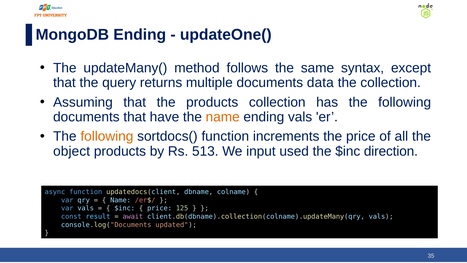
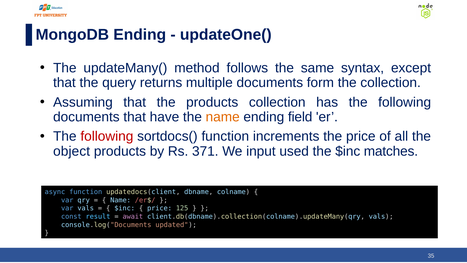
data: data -> form (320, 83)
ending vals: vals -> field (300, 117)
following colour: orange -> red (107, 136)
513: 513 -> 371 (205, 151)
direction: direction -> matches (391, 151)
